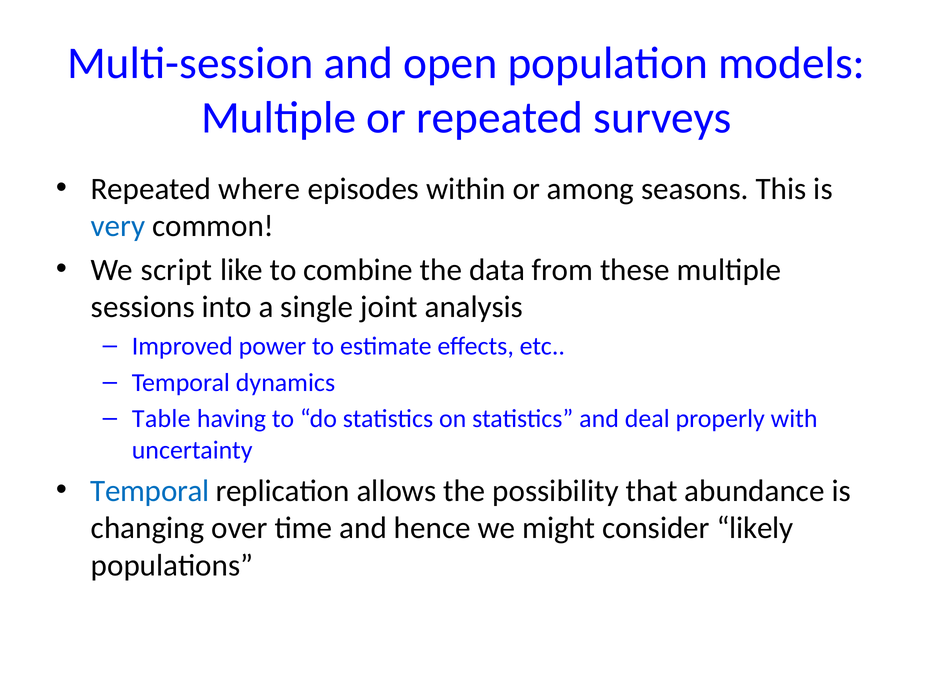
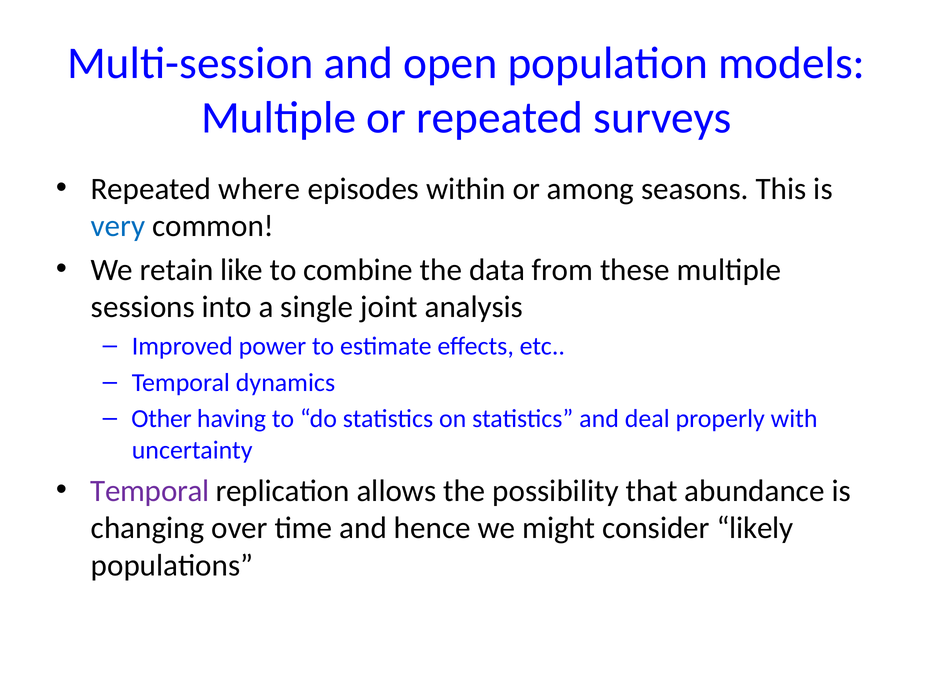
script: script -> retain (177, 270)
Table: Table -> Other (162, 419)
Temporal colour: blue -> purple (150, 491)
